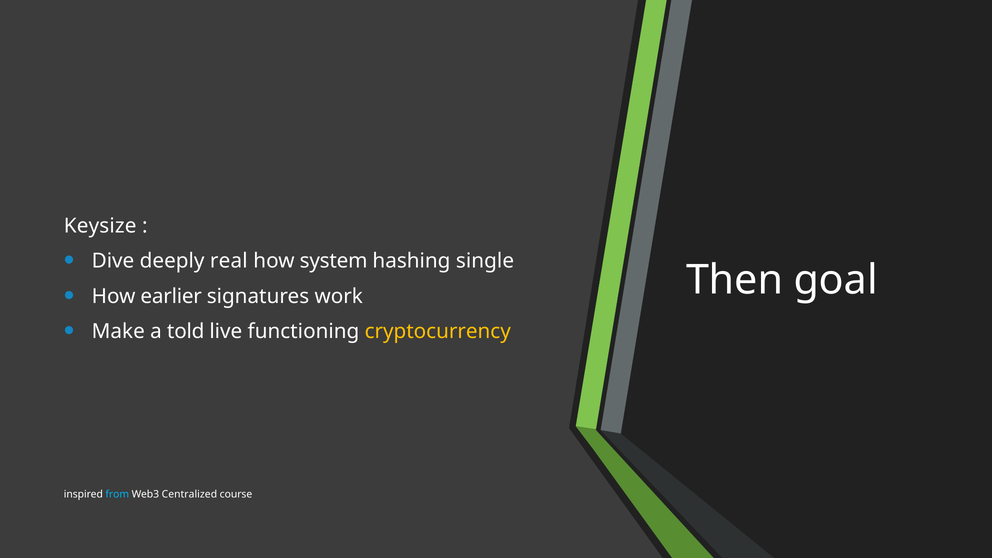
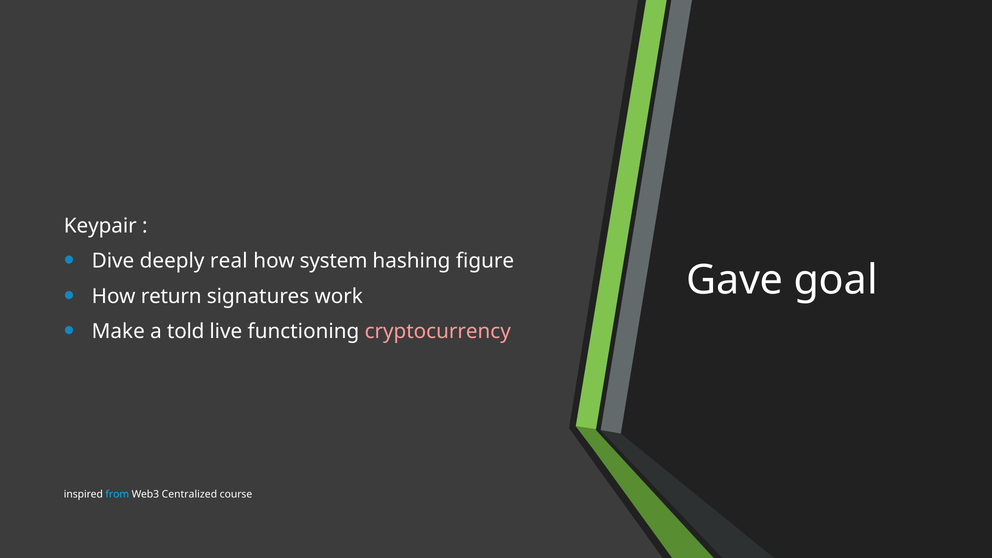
Keysize: Keysize -> Keypair (100, 226)
single: single -> figure (485, 261)
Then: Then -> Gave (735, 280)
earlier: earlier -> return (171, 296)
cryptocurrency colour: yellow -> pink (438, 331)
